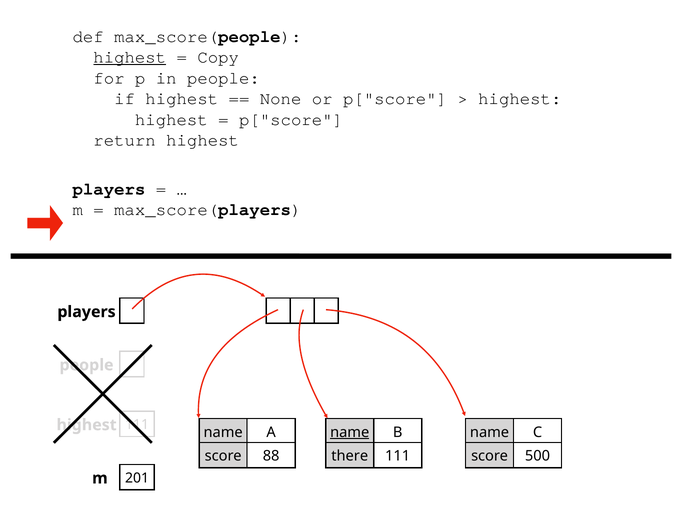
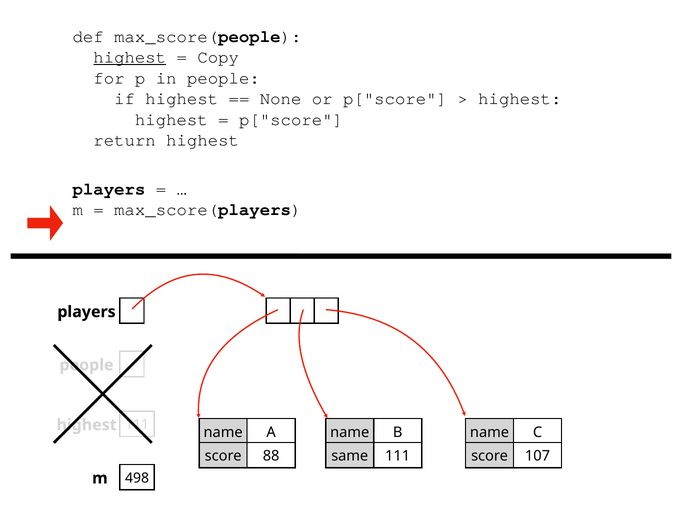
name underline: present -> none (350, 433)
there: there -> same (350, 457)
500: 500 -> 107 (538, 457)
201: 201 -> 498 (137, 479)
